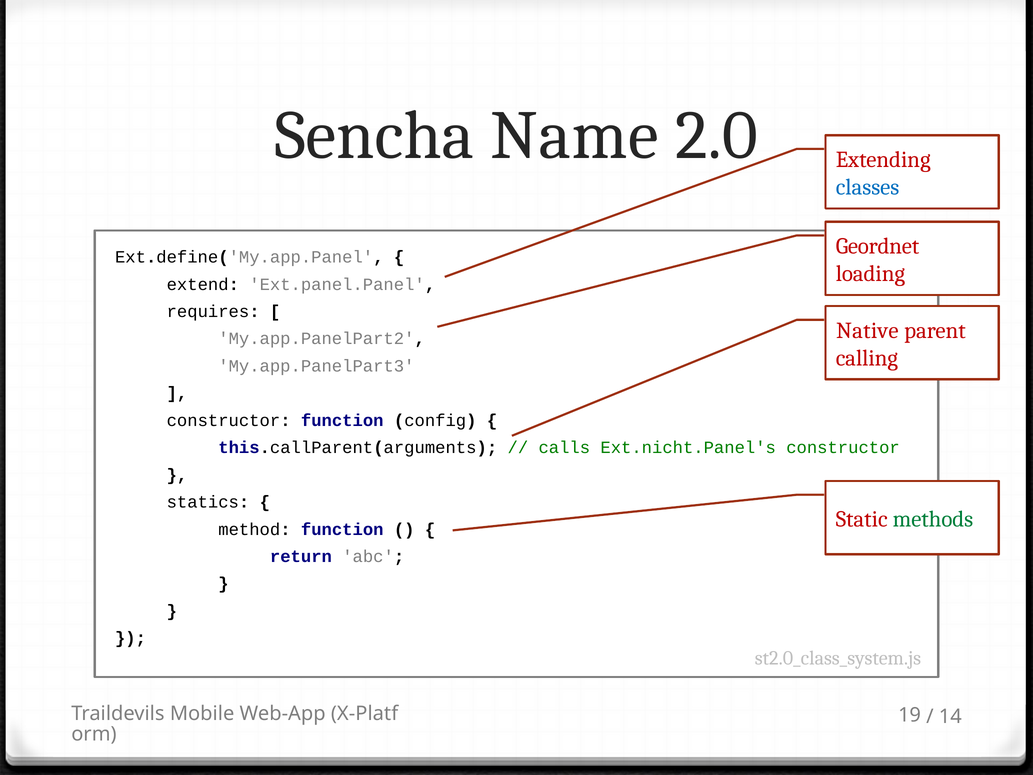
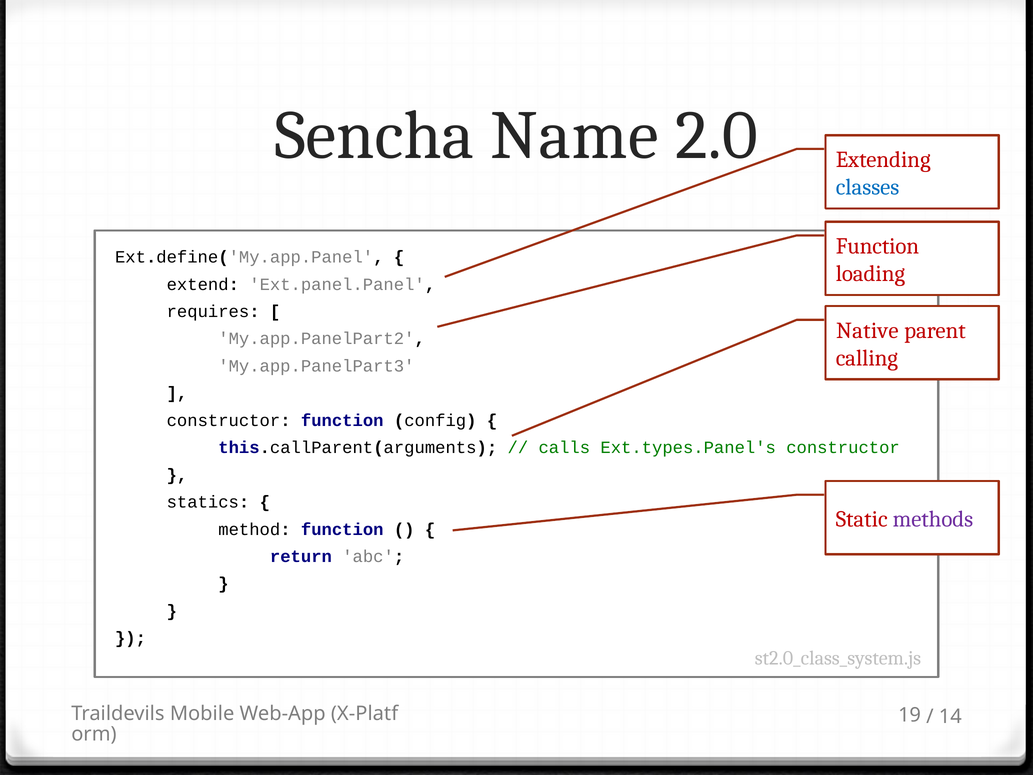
Geordnet: Geordnet -> Function (877, 246)
Ext.nicht.Panel's: Ext.nicht.Panel's -> Ext.types.Panel's (688, 448)
methods colour: green -> purple (933, 519)
